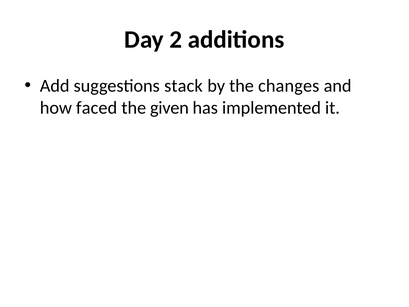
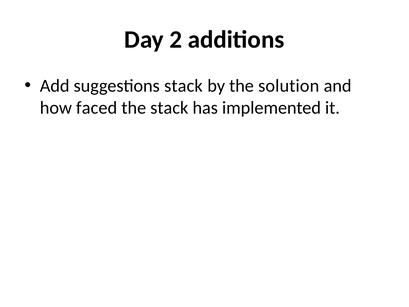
changes: changes -> solution (289, 86)
the given: given -> stack (169, 108)
